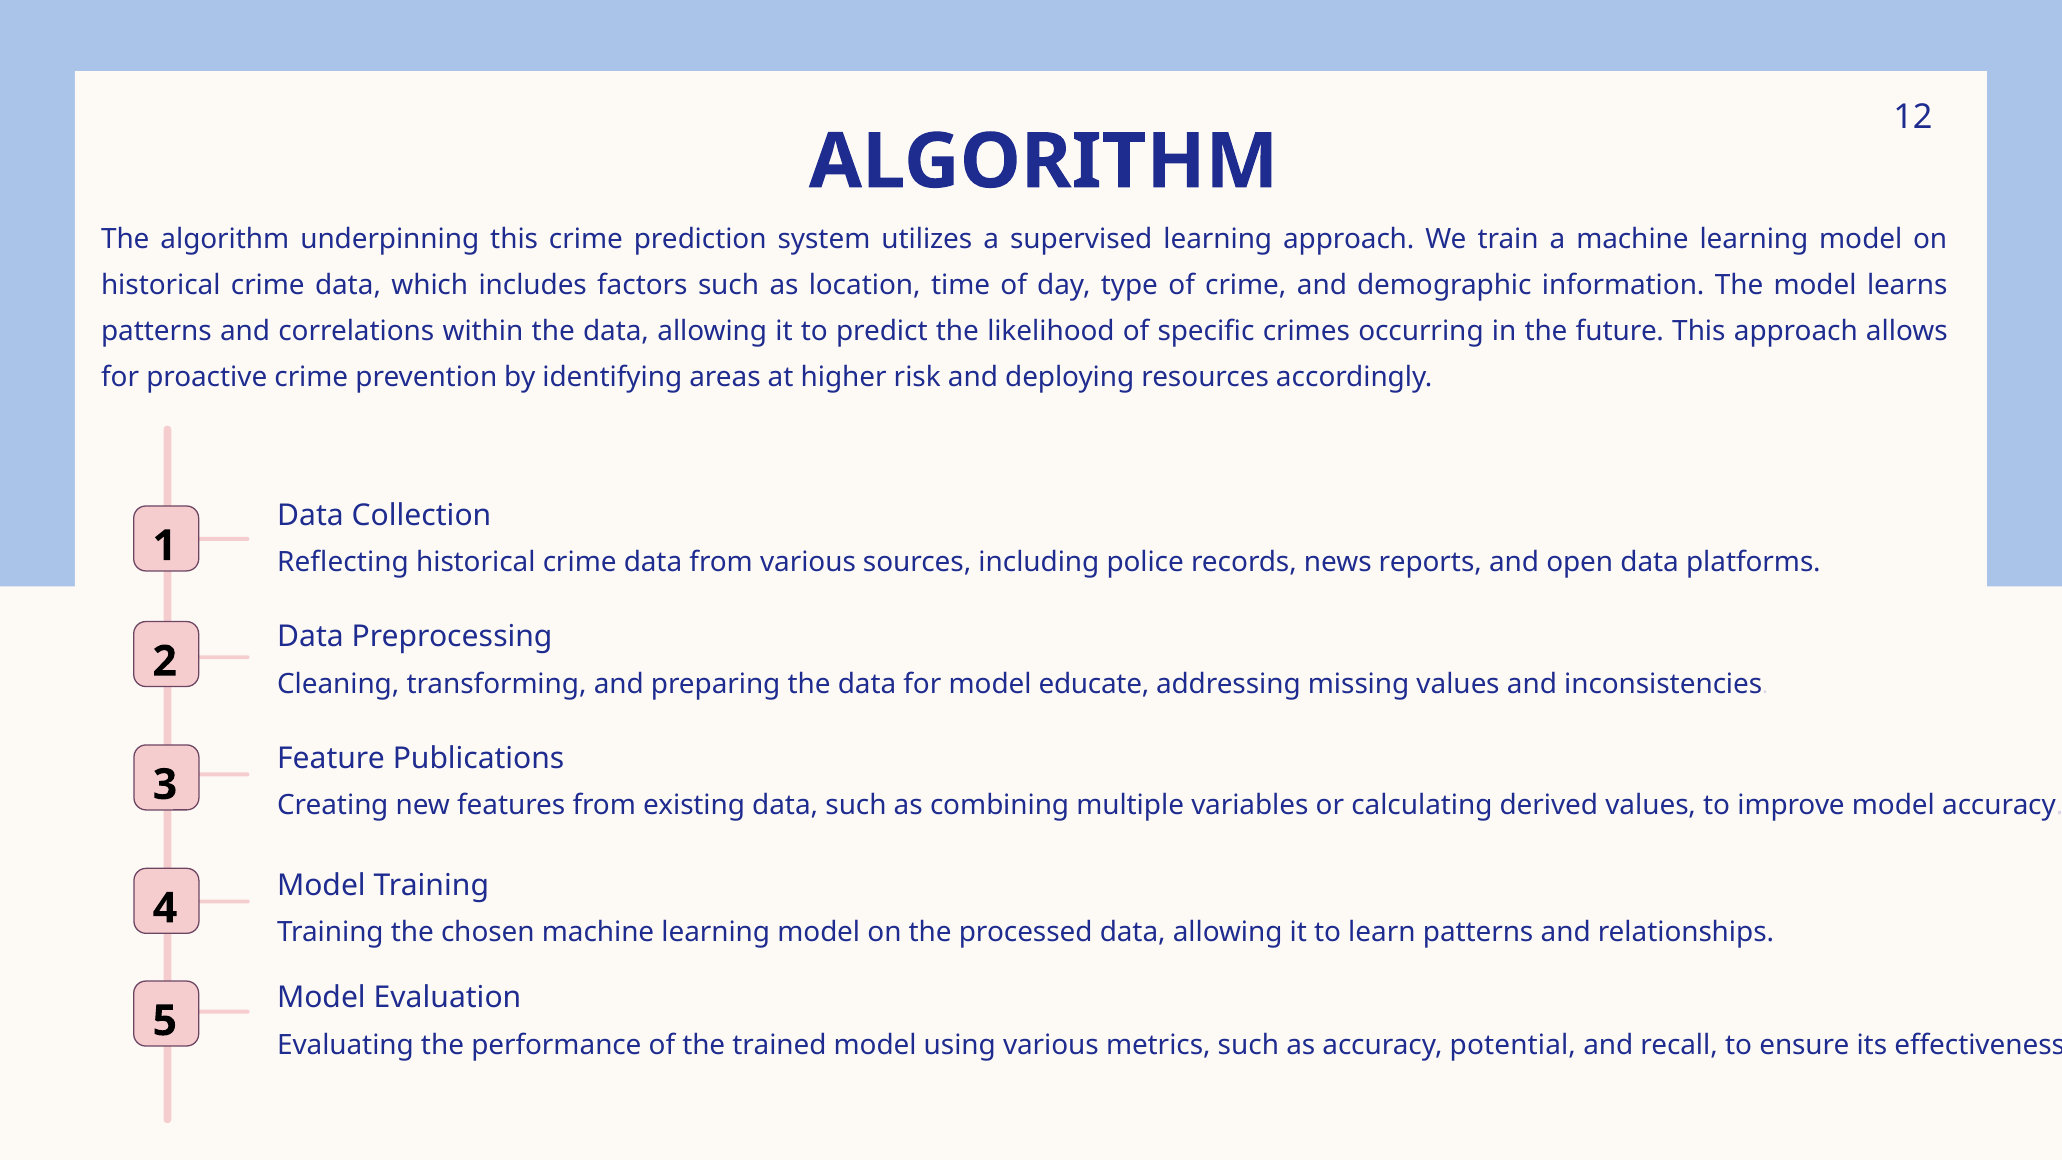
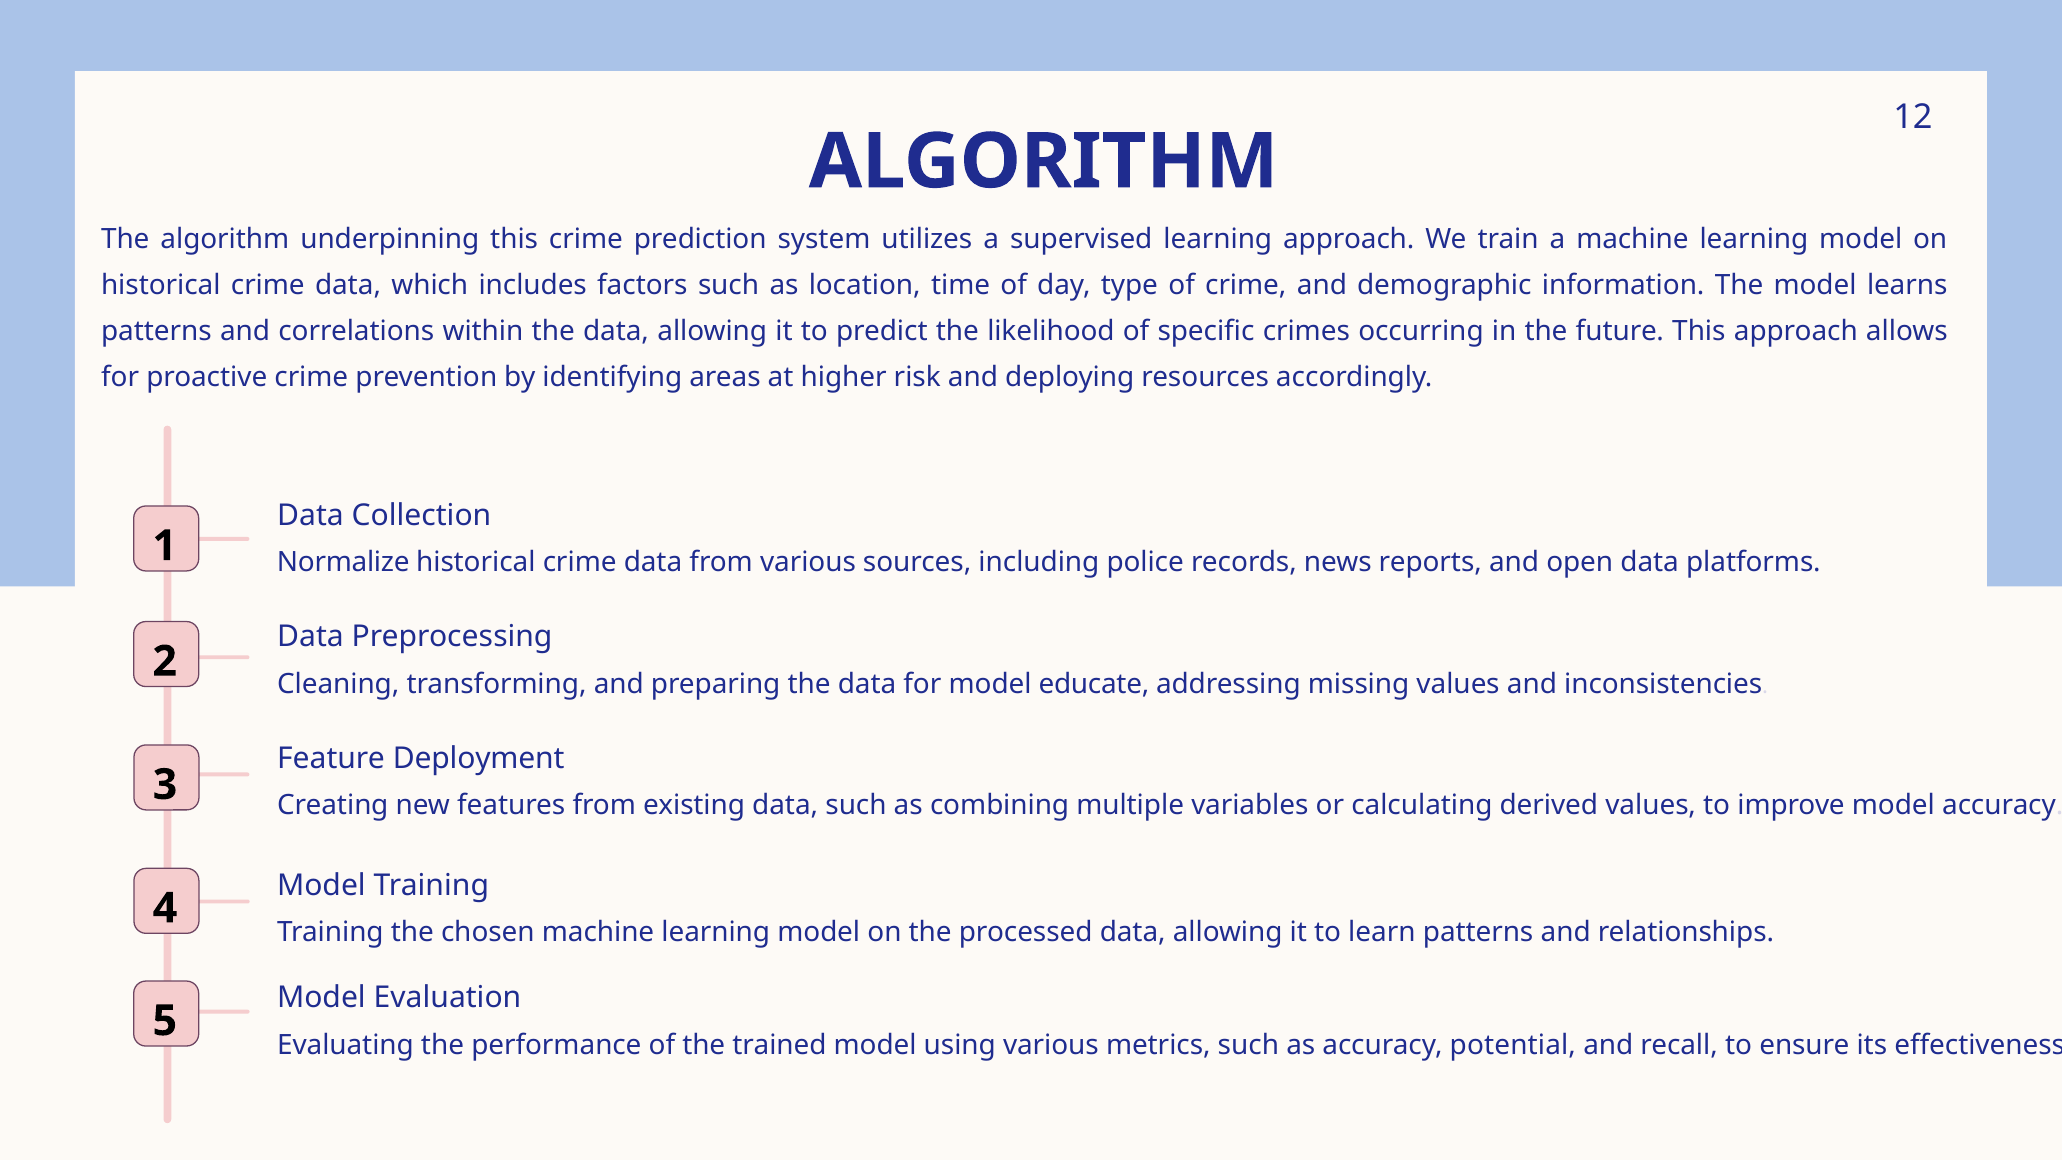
Reflecting: Reflecting -> Normalize (343, 562)
Publications: Publications -> Deployment (479, 758)
